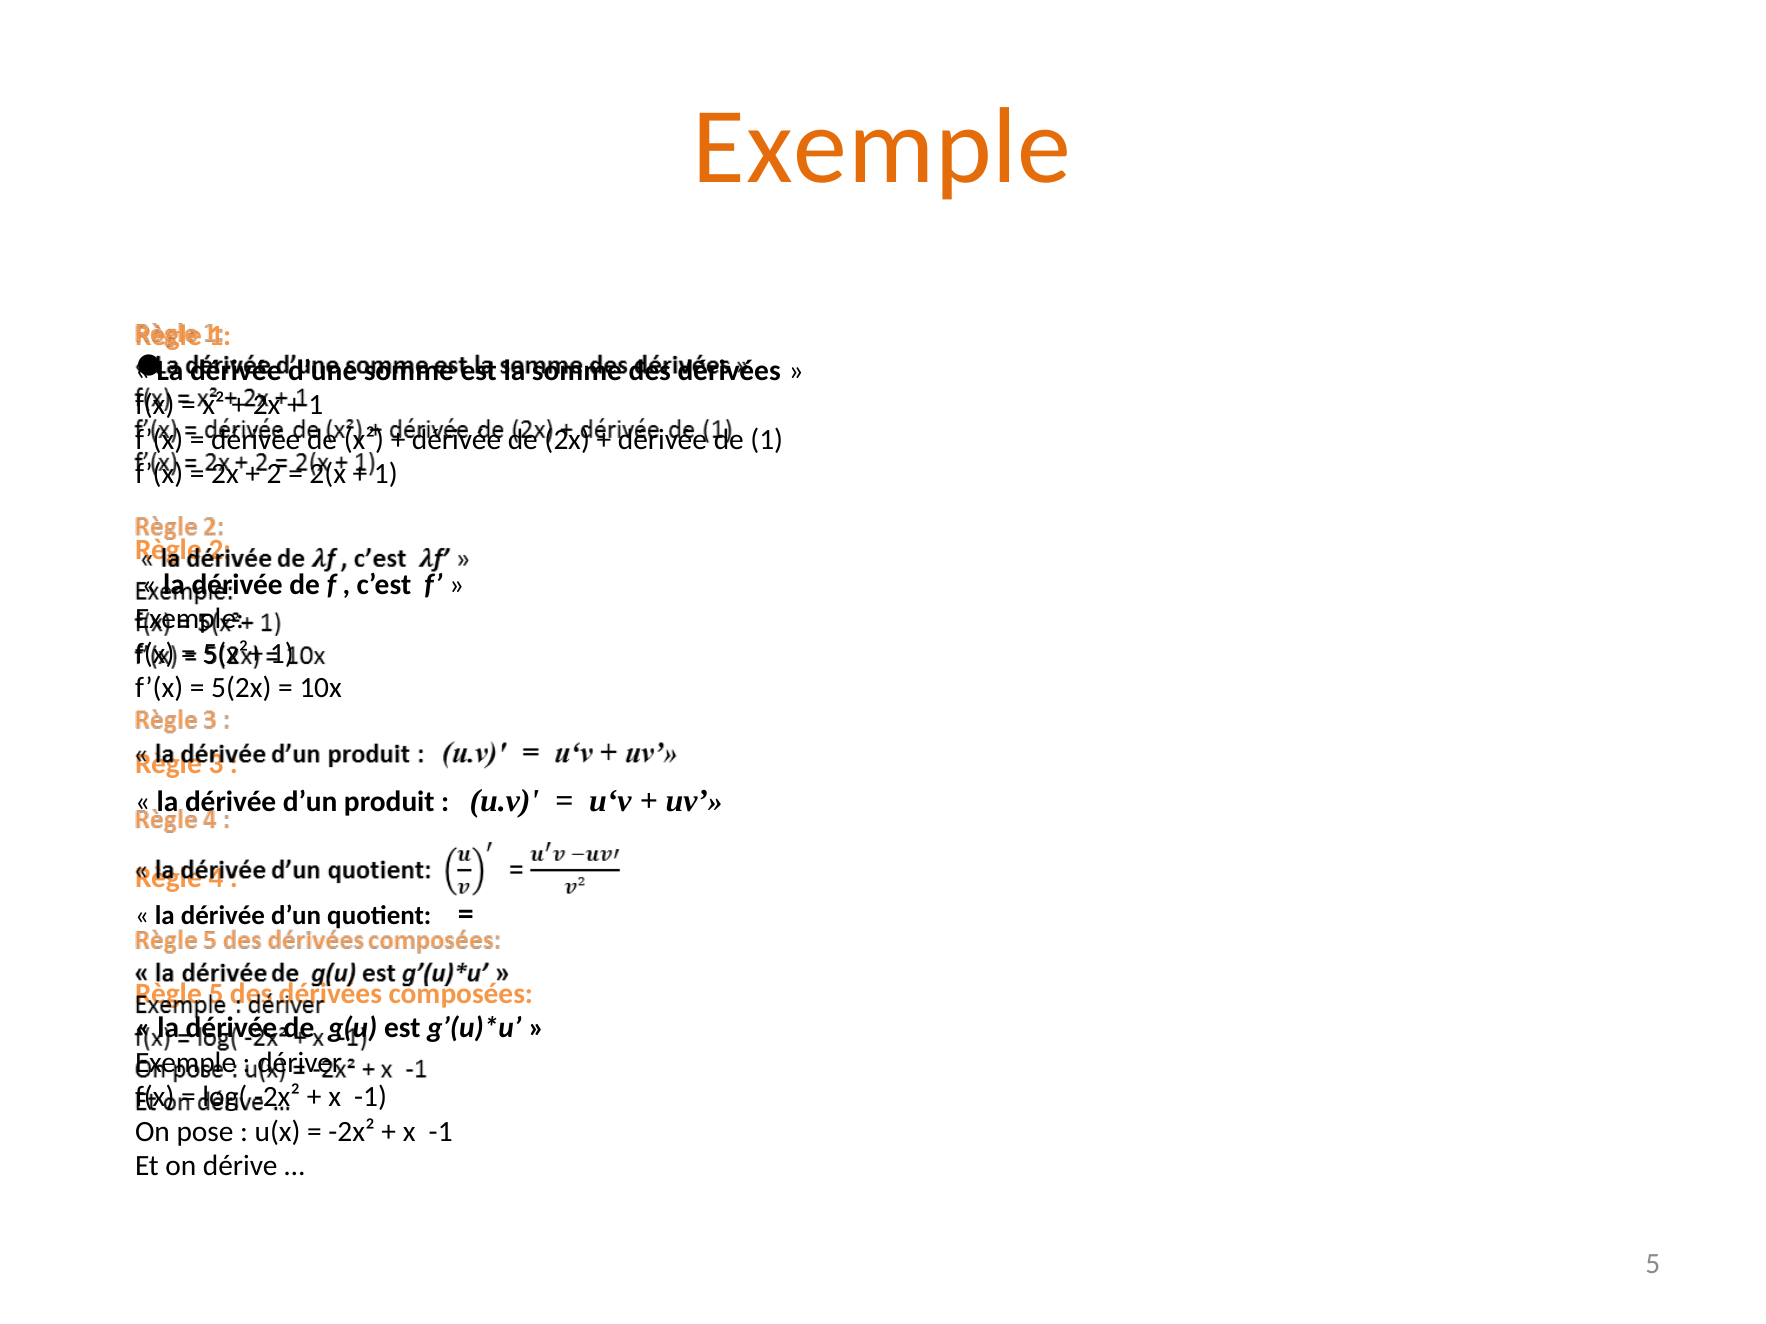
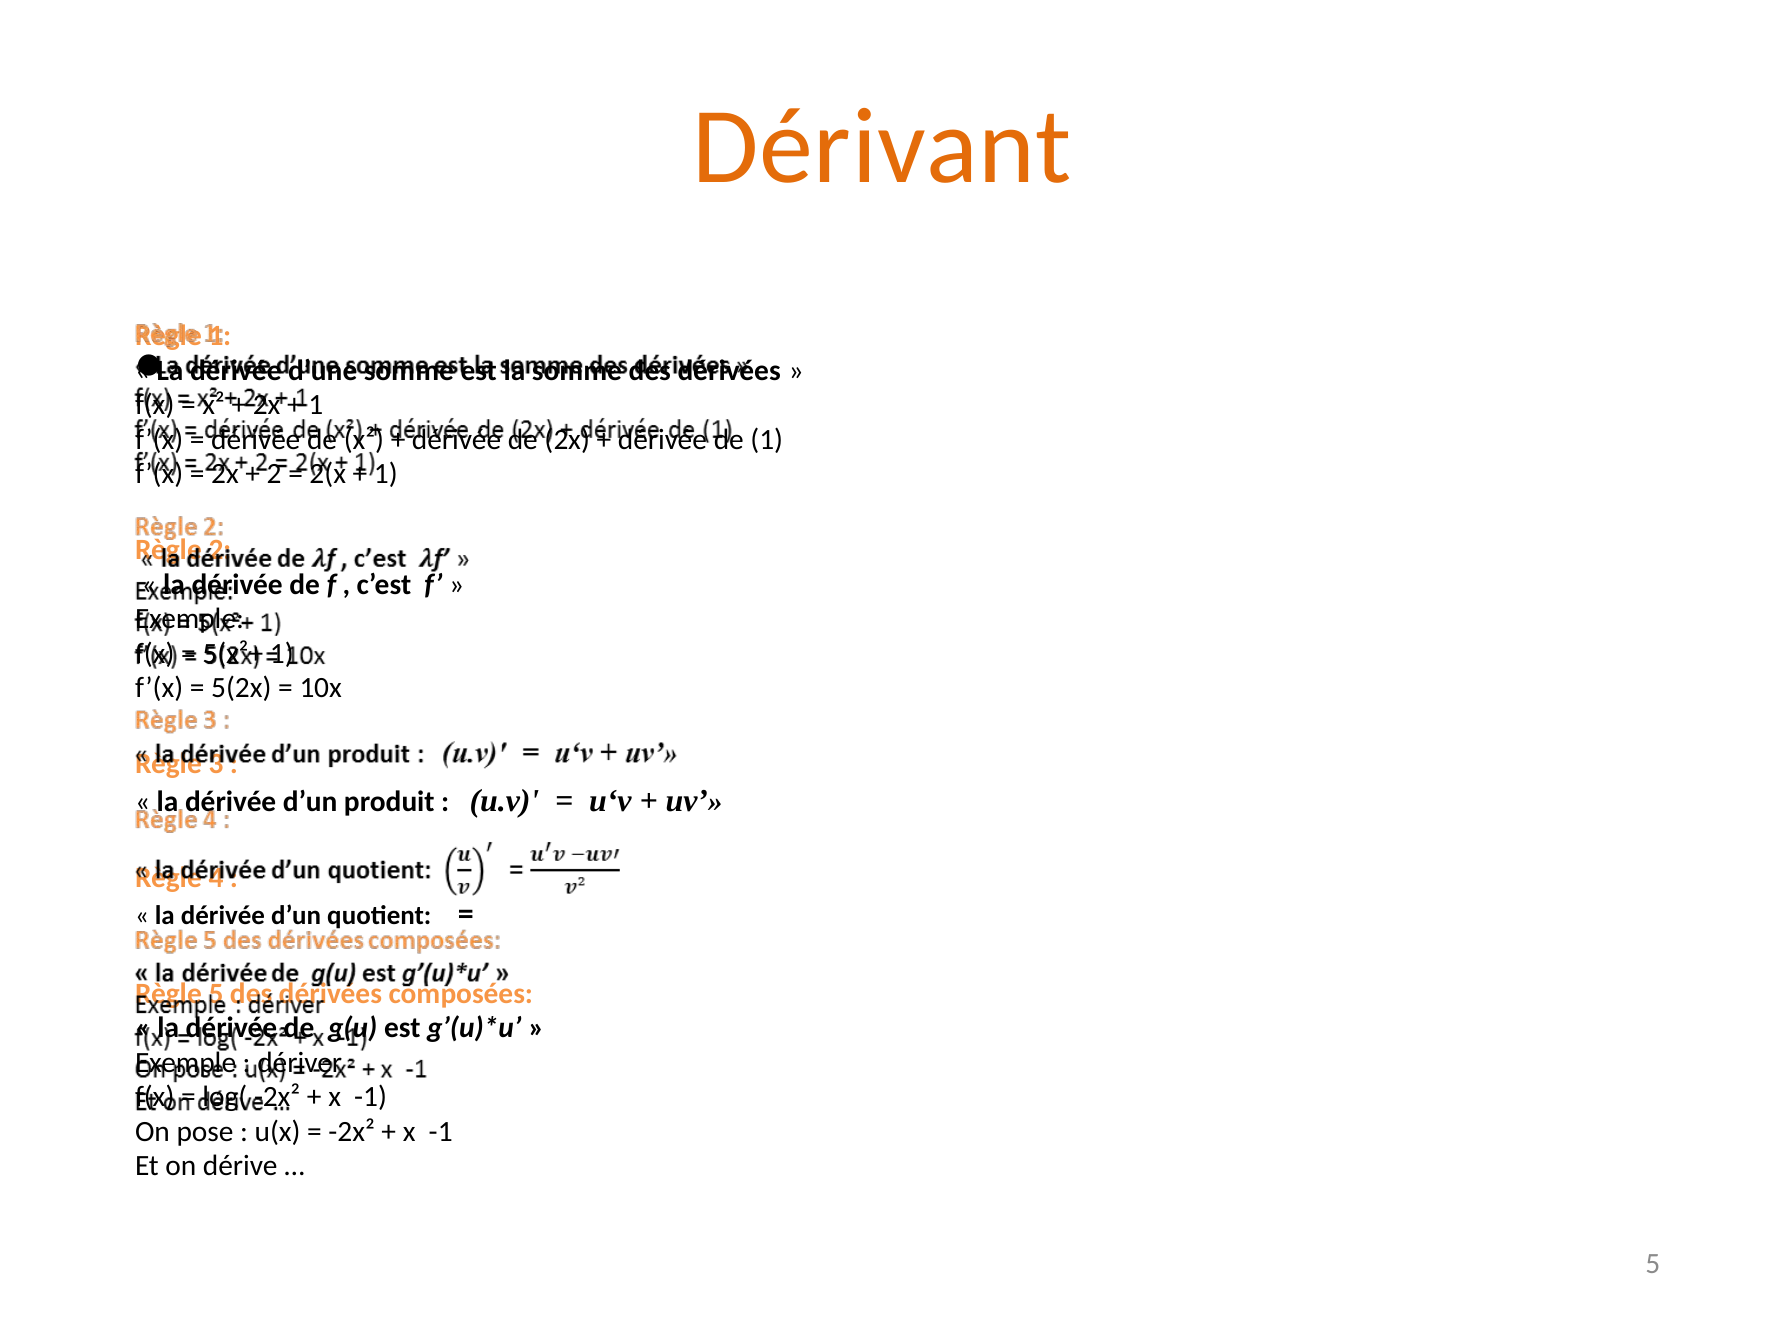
Exemple: Exemple -> Dérivant (882, 147)
